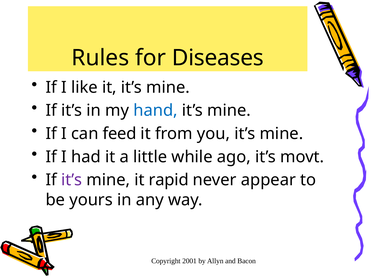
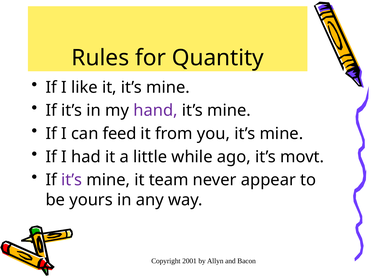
Diseases: Diseases -> Quantity (218, 58)
hand colour: blue -> purple (155, 110)
rapid: rapid -> team (169, 180)
